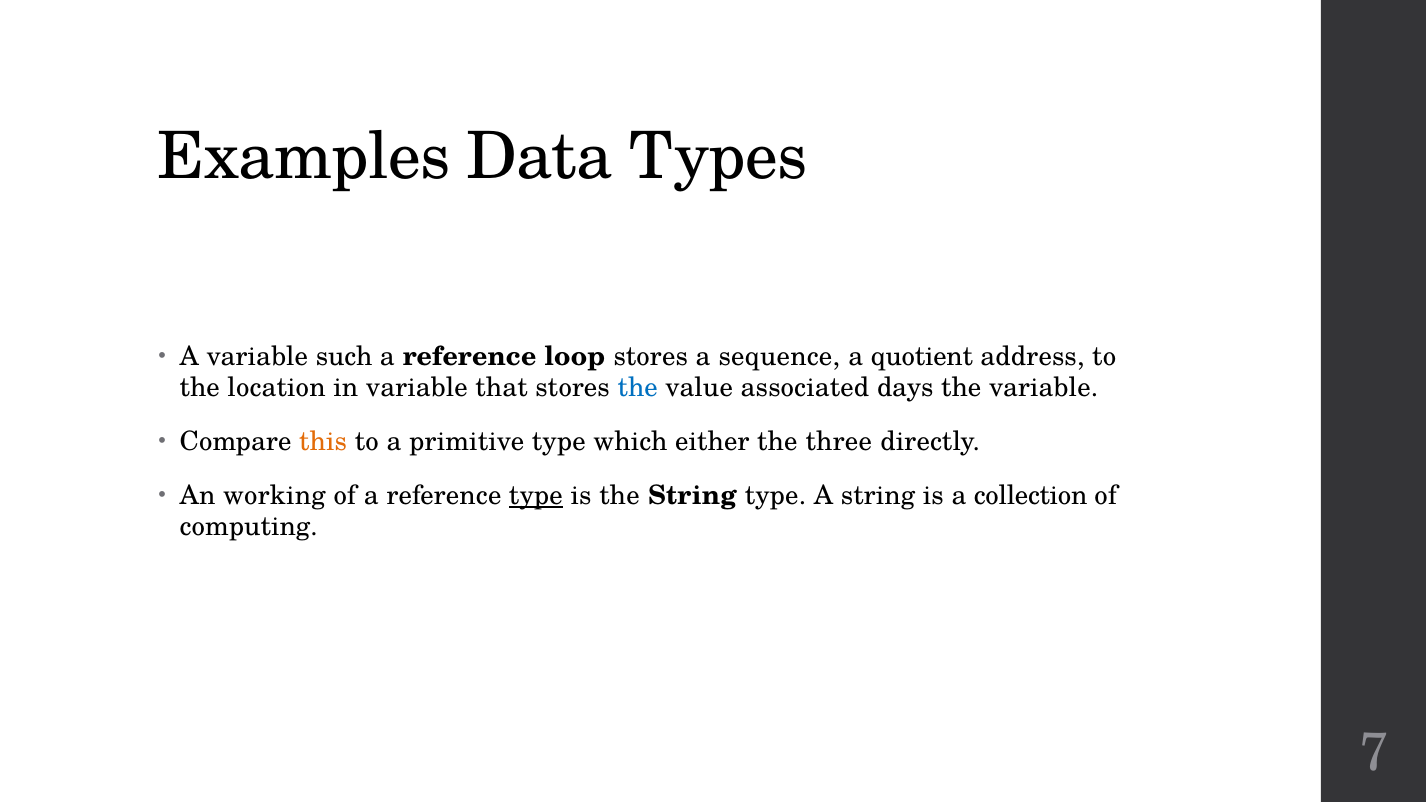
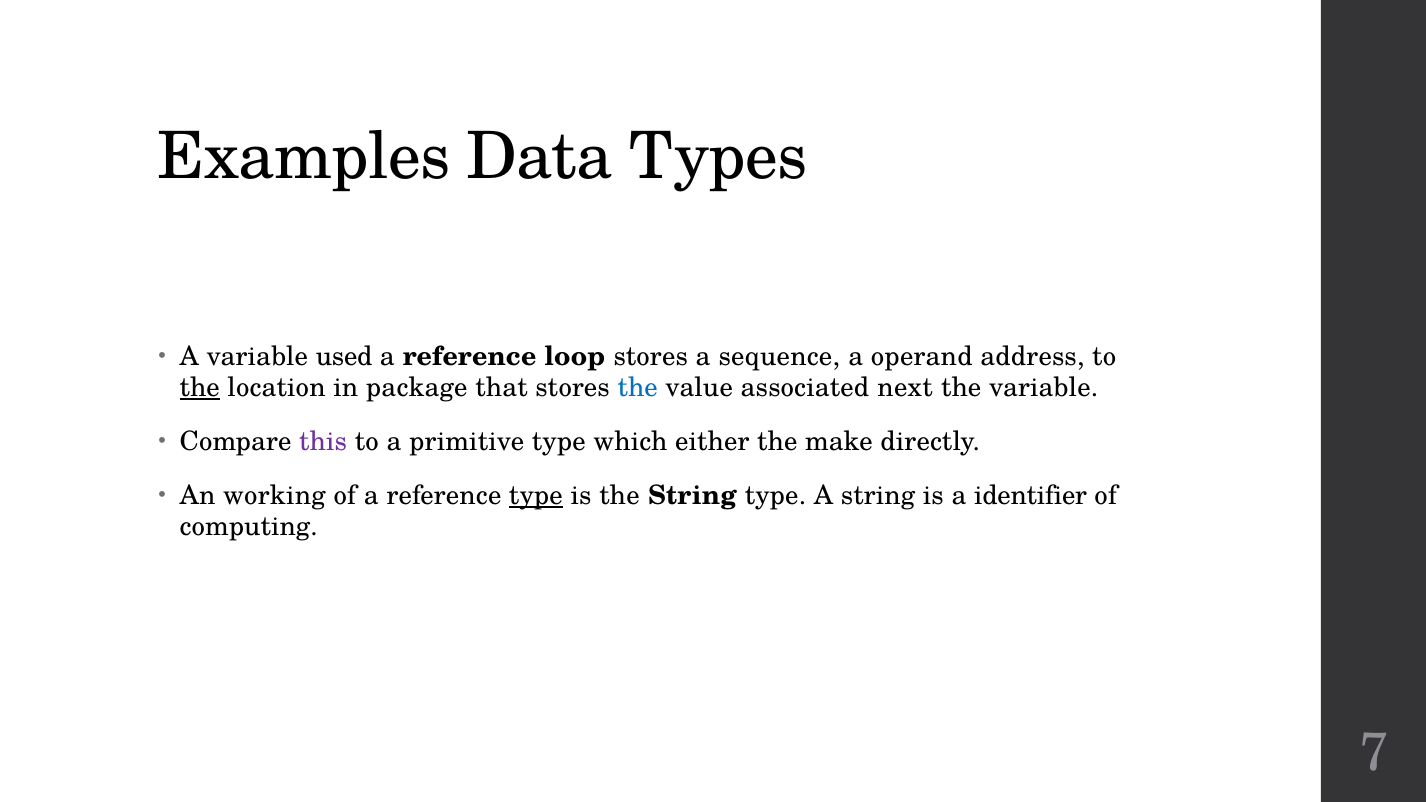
such: such -> used (344, 357)
quotient: quotient -> operand (922, 357)
the underline: none -> present (200, 387)
in variable: variable -> package (417, 387)
days: days -> next (905, 387)
this colour: orange -> purple (323, 442)
three: three -> make (839, 442)
collection: collection -> identifier (1031, 496)
